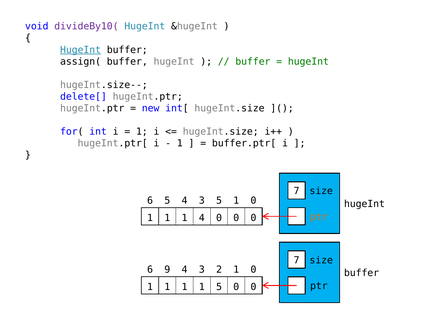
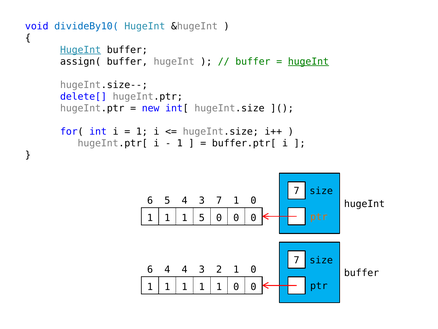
divideBy10( colour: purple -> blue (86, 26)
hugeInt underline: none -> present (308, 61)
3 5: 5 -> 7 (219, 200)
1 4: 4 -> 5 (202, 218)
6 9: 9 -> 4 (167, 269)
5: 5 -> 1 (219, 287)
